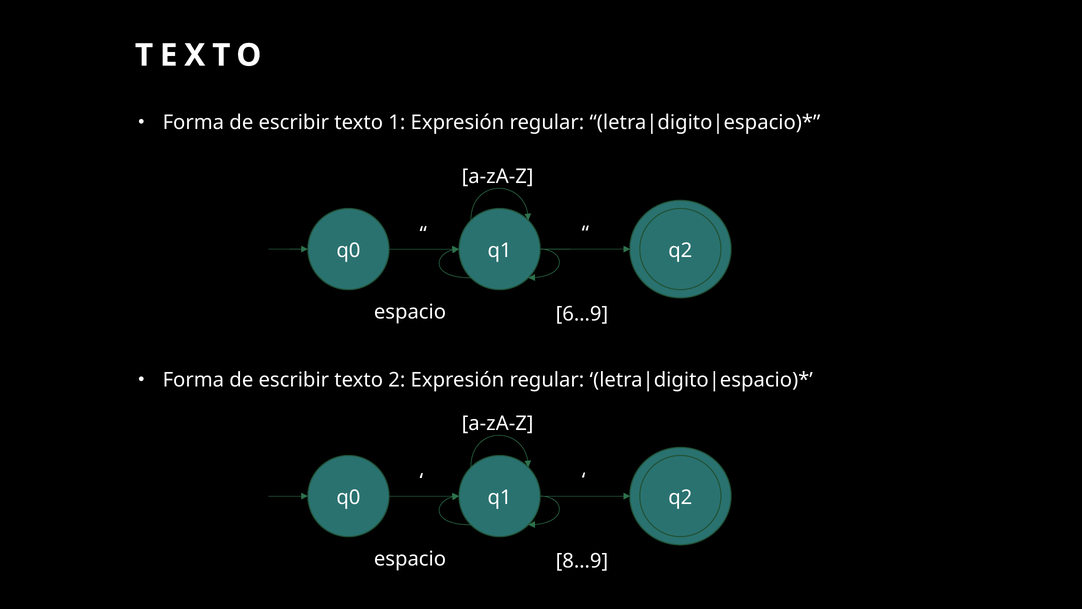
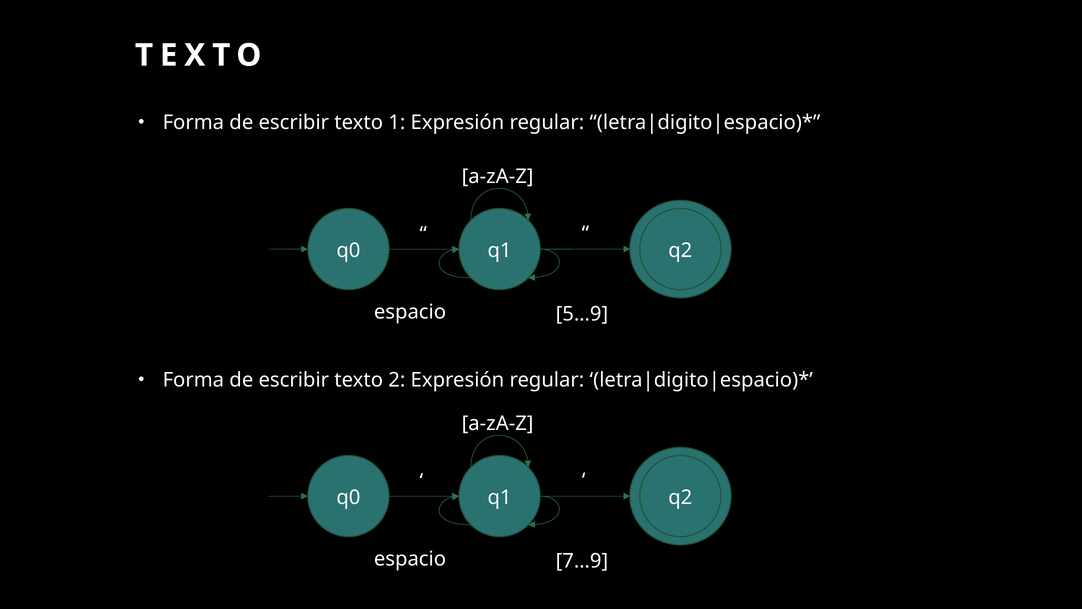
6…9: 6…9 -> 5…9 (582, 314)
8…9: 8…9 -> 7…9 (582, 561)
